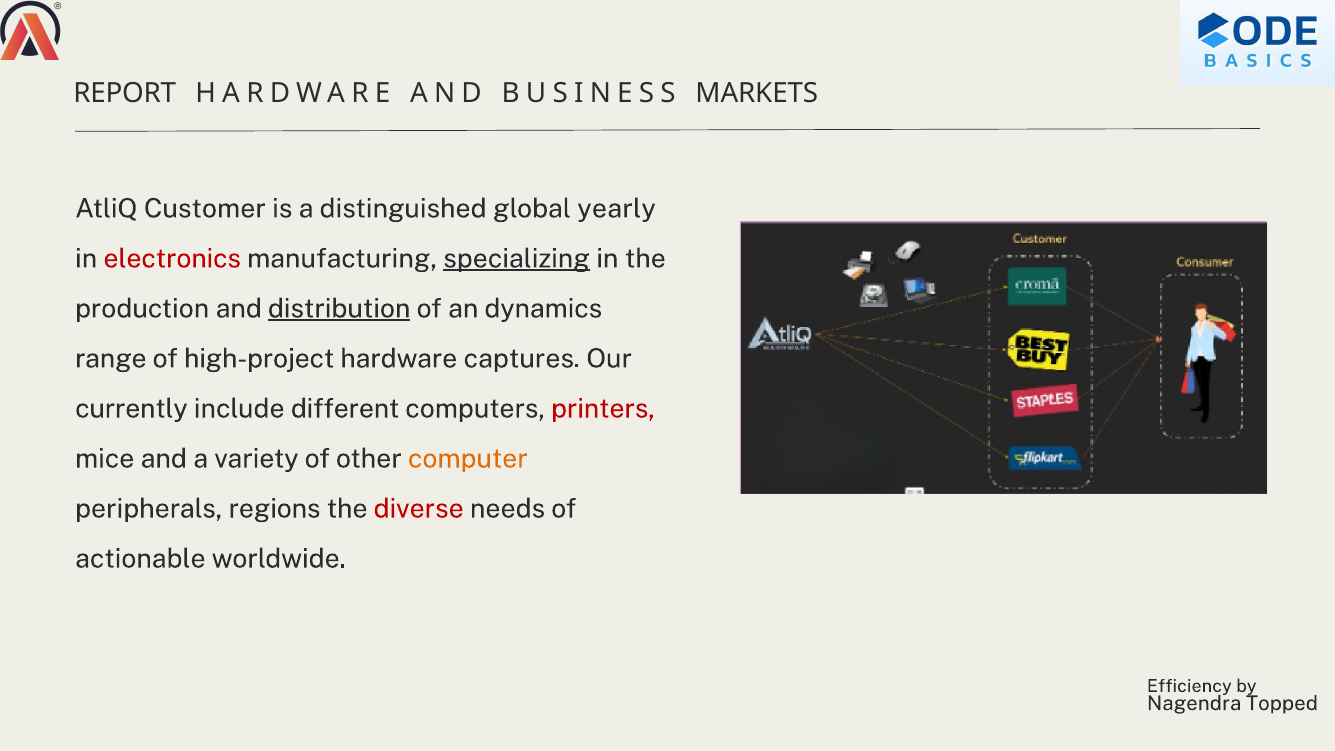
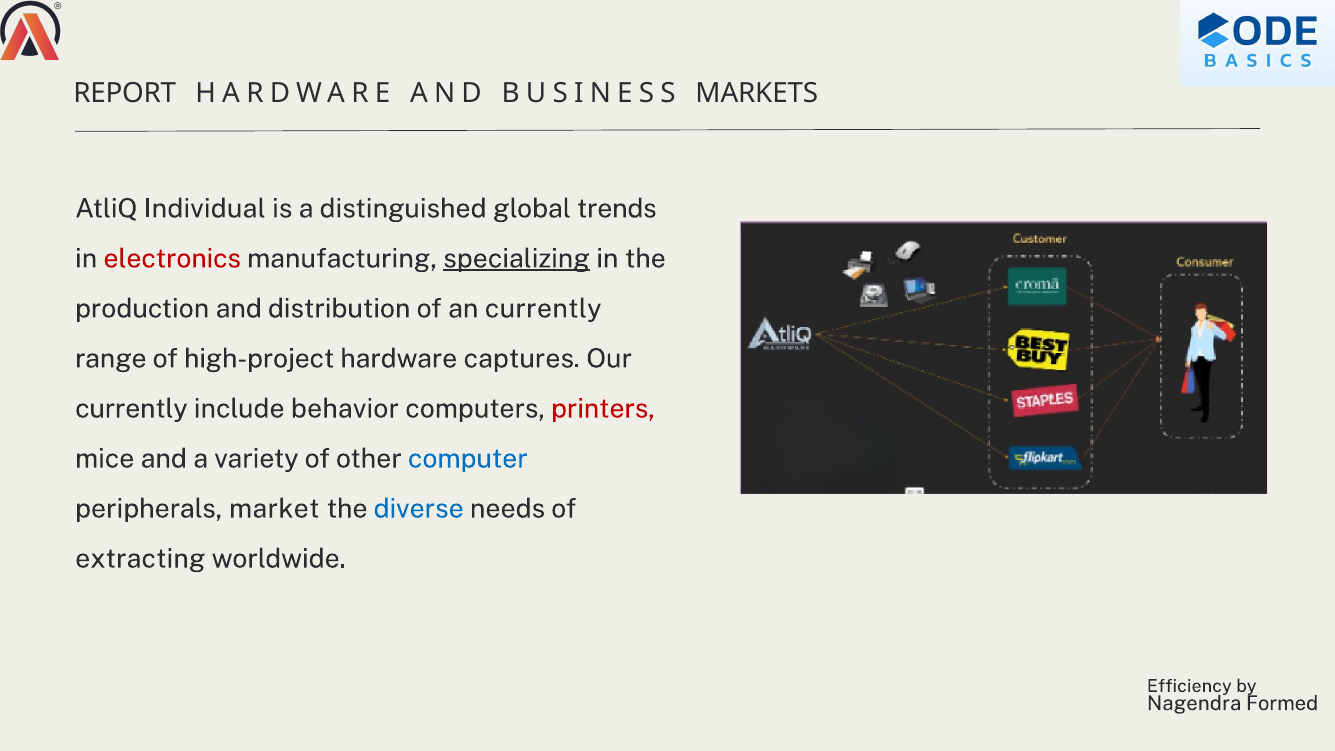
Customer: Customer -> Individual (205, 209)
yearly: yearly -> trends (617, 209)
distribution underline: present -> none (339, 309)
an dynamics: dynamics -> currently (543, 309)
different: different -> behavior (345, 409)
computer colour: orange -> blue (468, 459)
regions: regions -> market (274, 509)
diverse colour: red -> blue (419, 509)
actionable: actionable -> extracting (140, 559)
Topped: Topped -> Formed (1282, 703)
